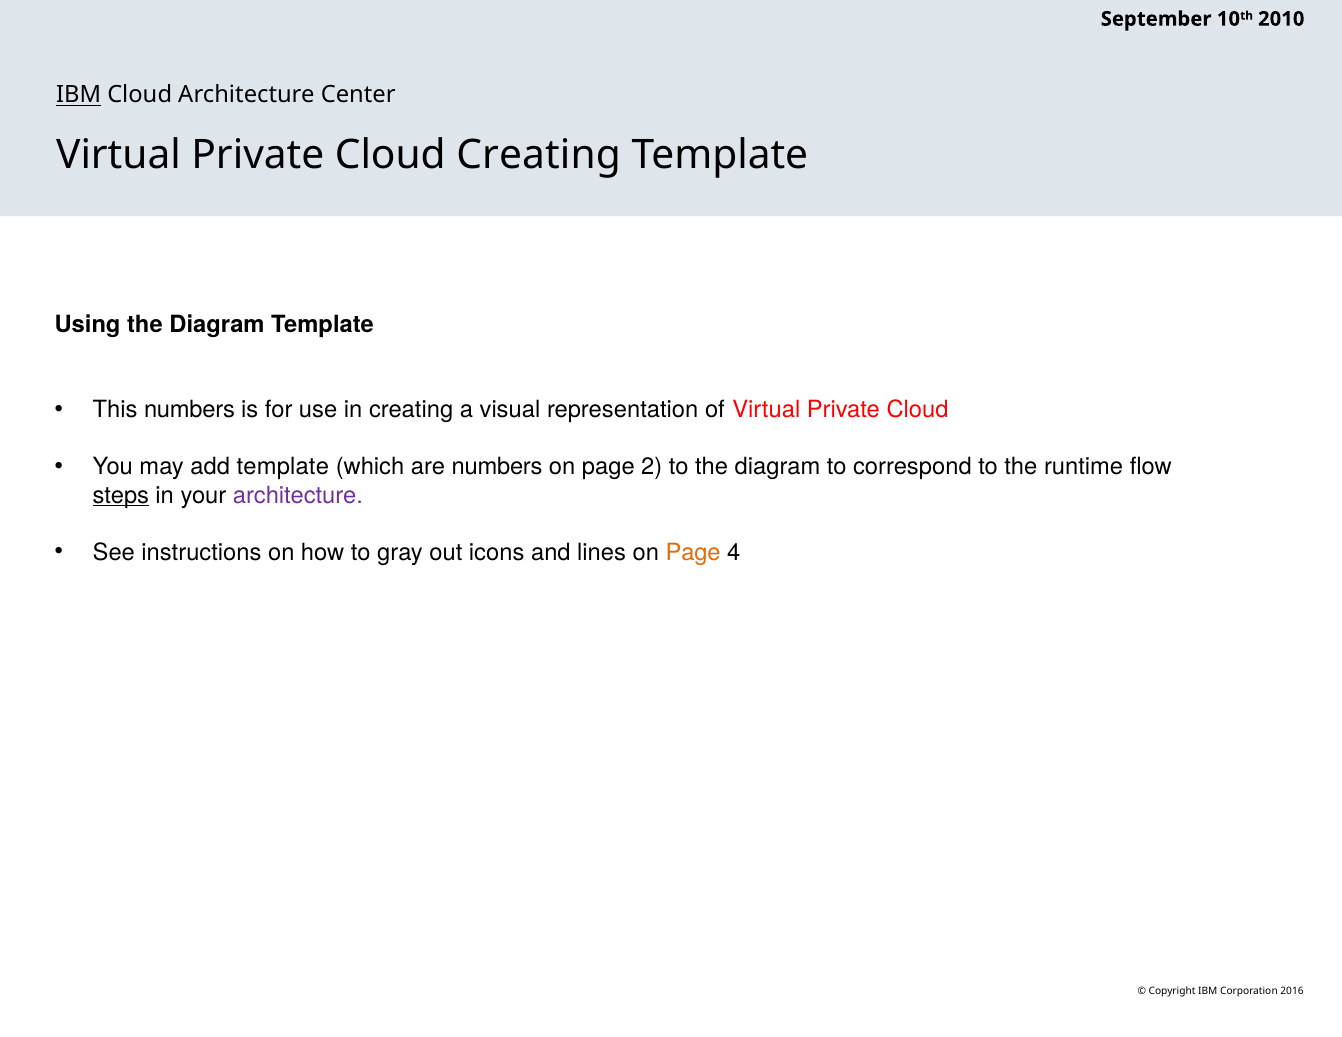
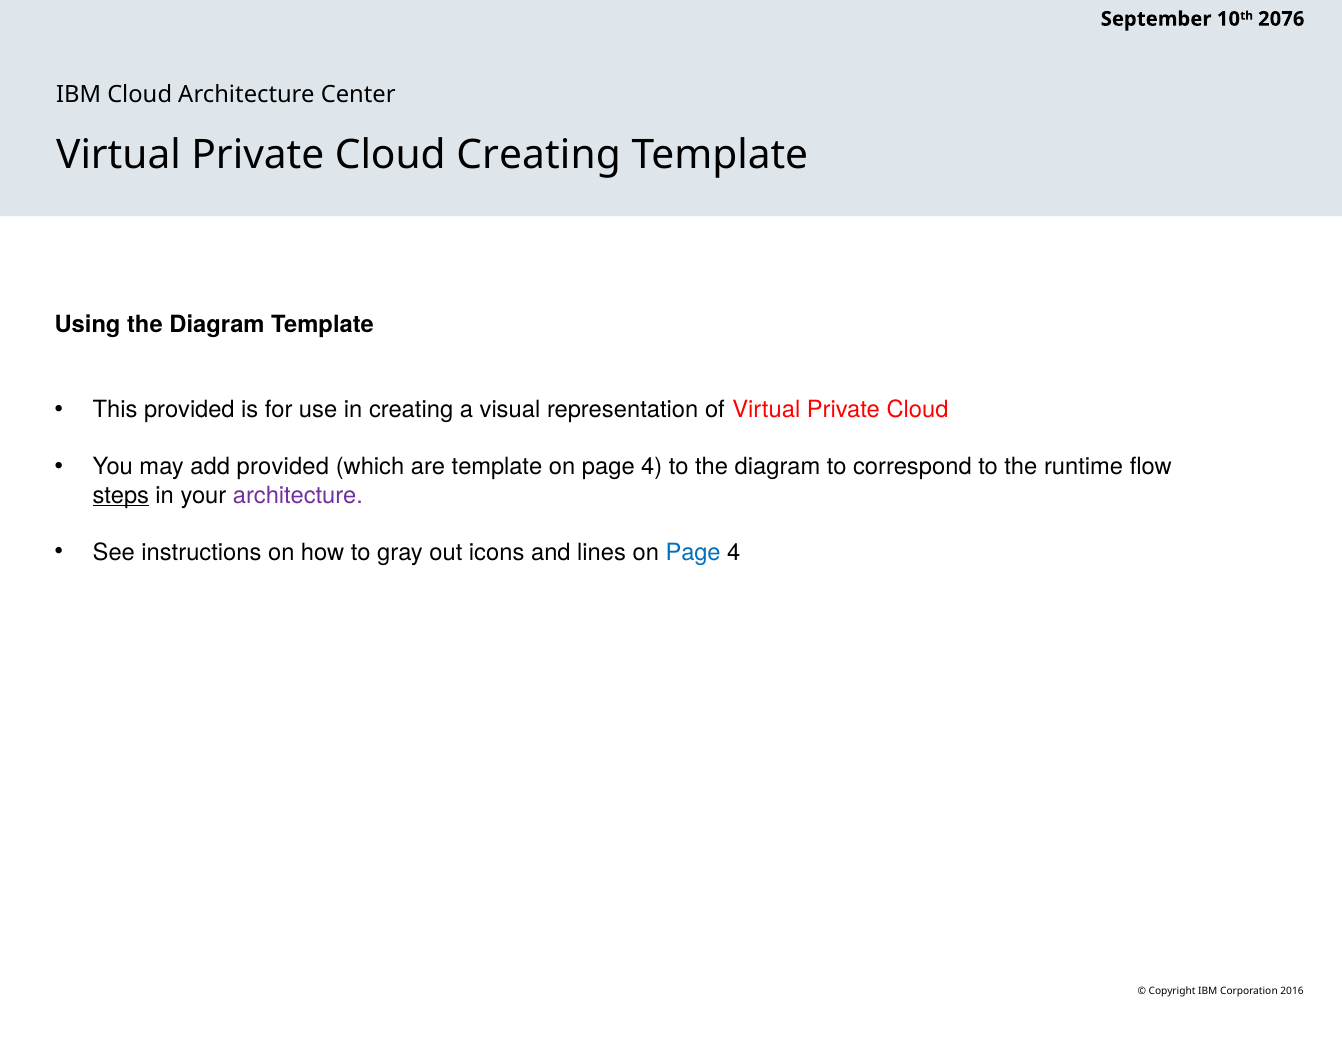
2010: 2010 -> 2076 (1281, 19)
IBM underline: present -> none (79, 95)
This numbers: numbers -> provided (189, 410)
add template: template -> provided (283, 467)
are numbers: numbers -> template (497, 467)
2: 2 -> 4 (652, 467)
Page colour: orange -> blue (693, 552)
